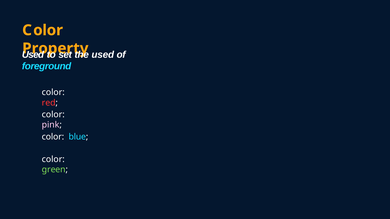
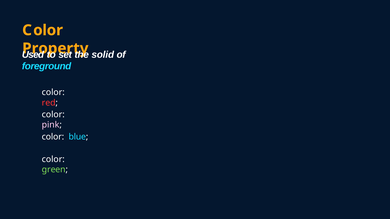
used: used -> solid (103, 55)
